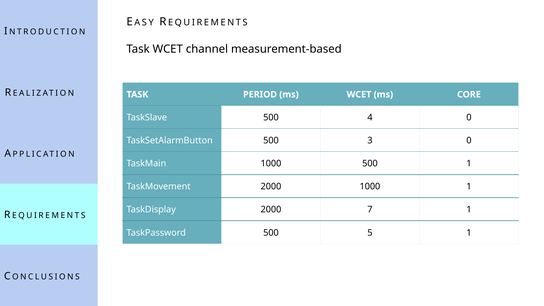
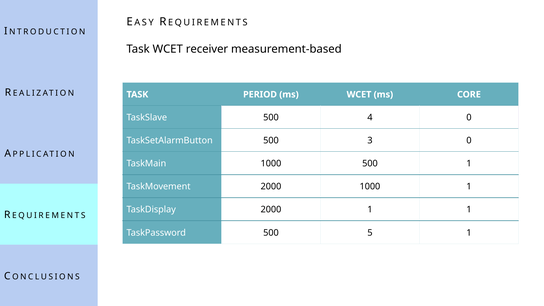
channel: channel -> receiver (207, 49)
2000 7: 7 -> 1 (370, 210)
